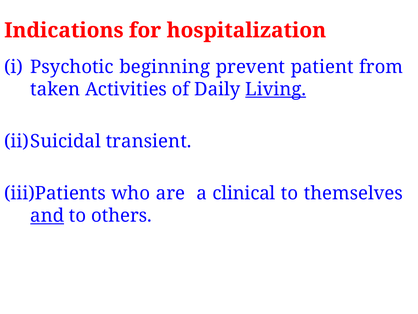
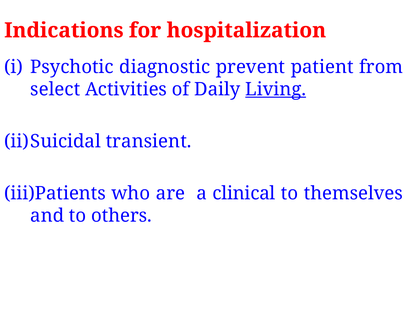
beginning: beginning -> diagnostic (165, 67)
taken: taken -> select (55, 89)
and underline: present -> none (47, 215)
